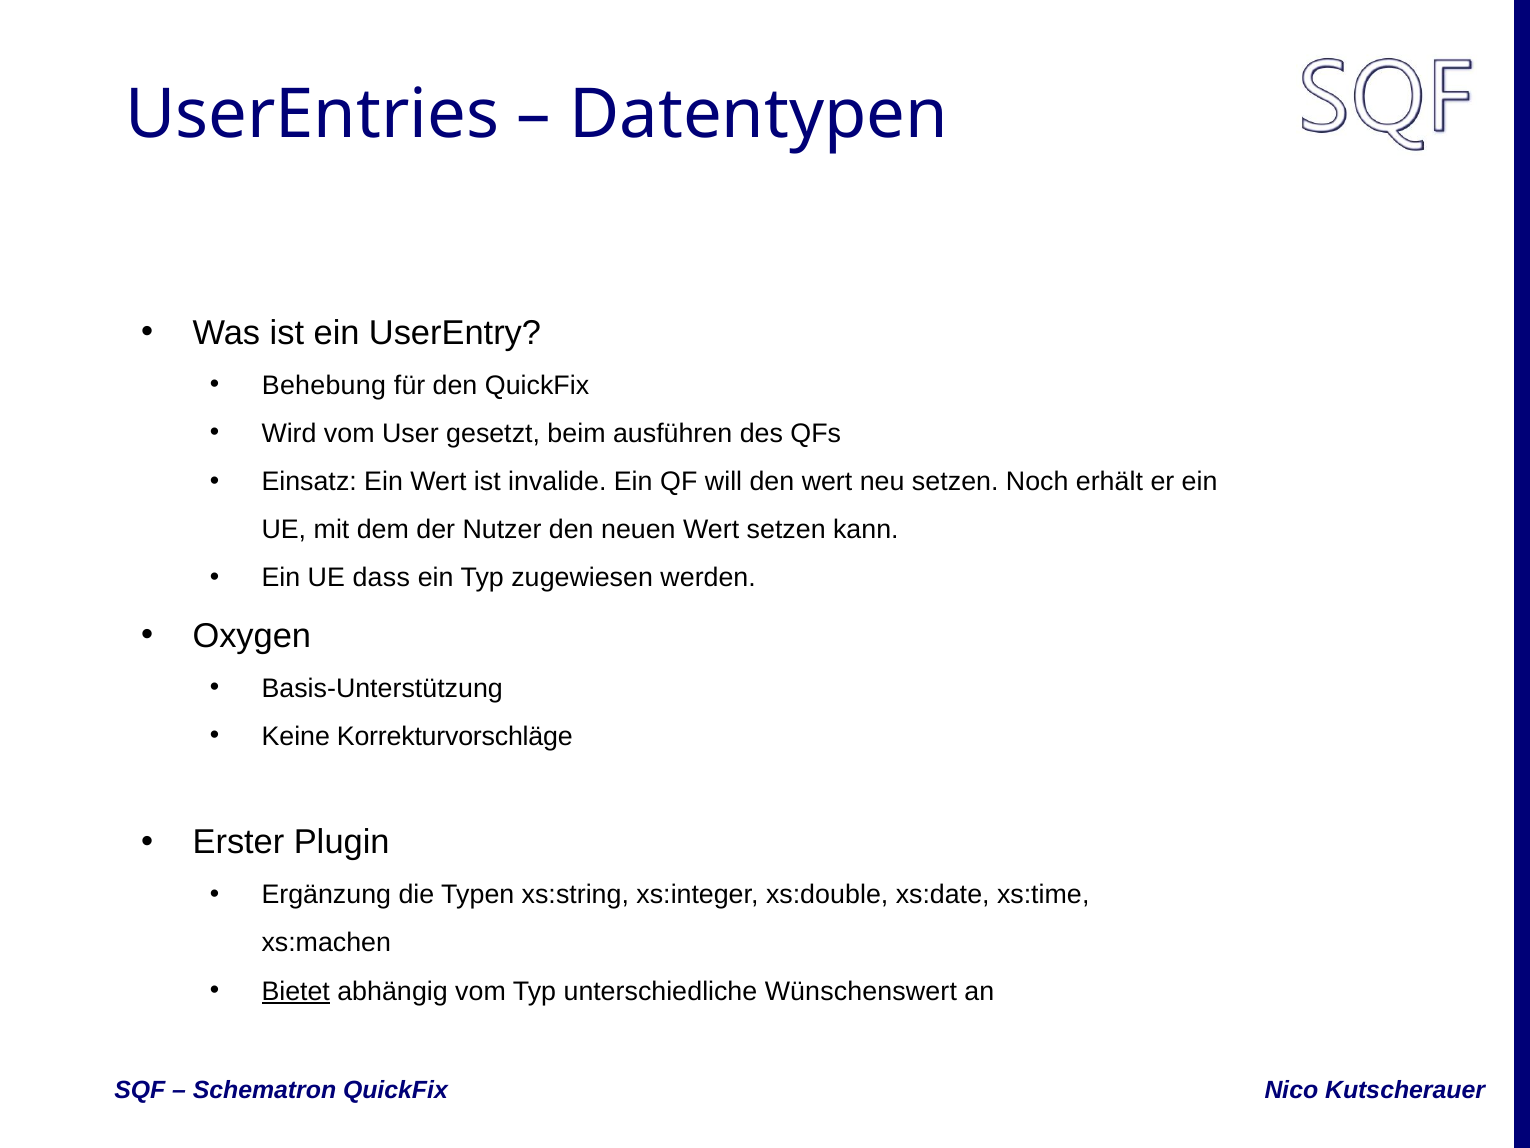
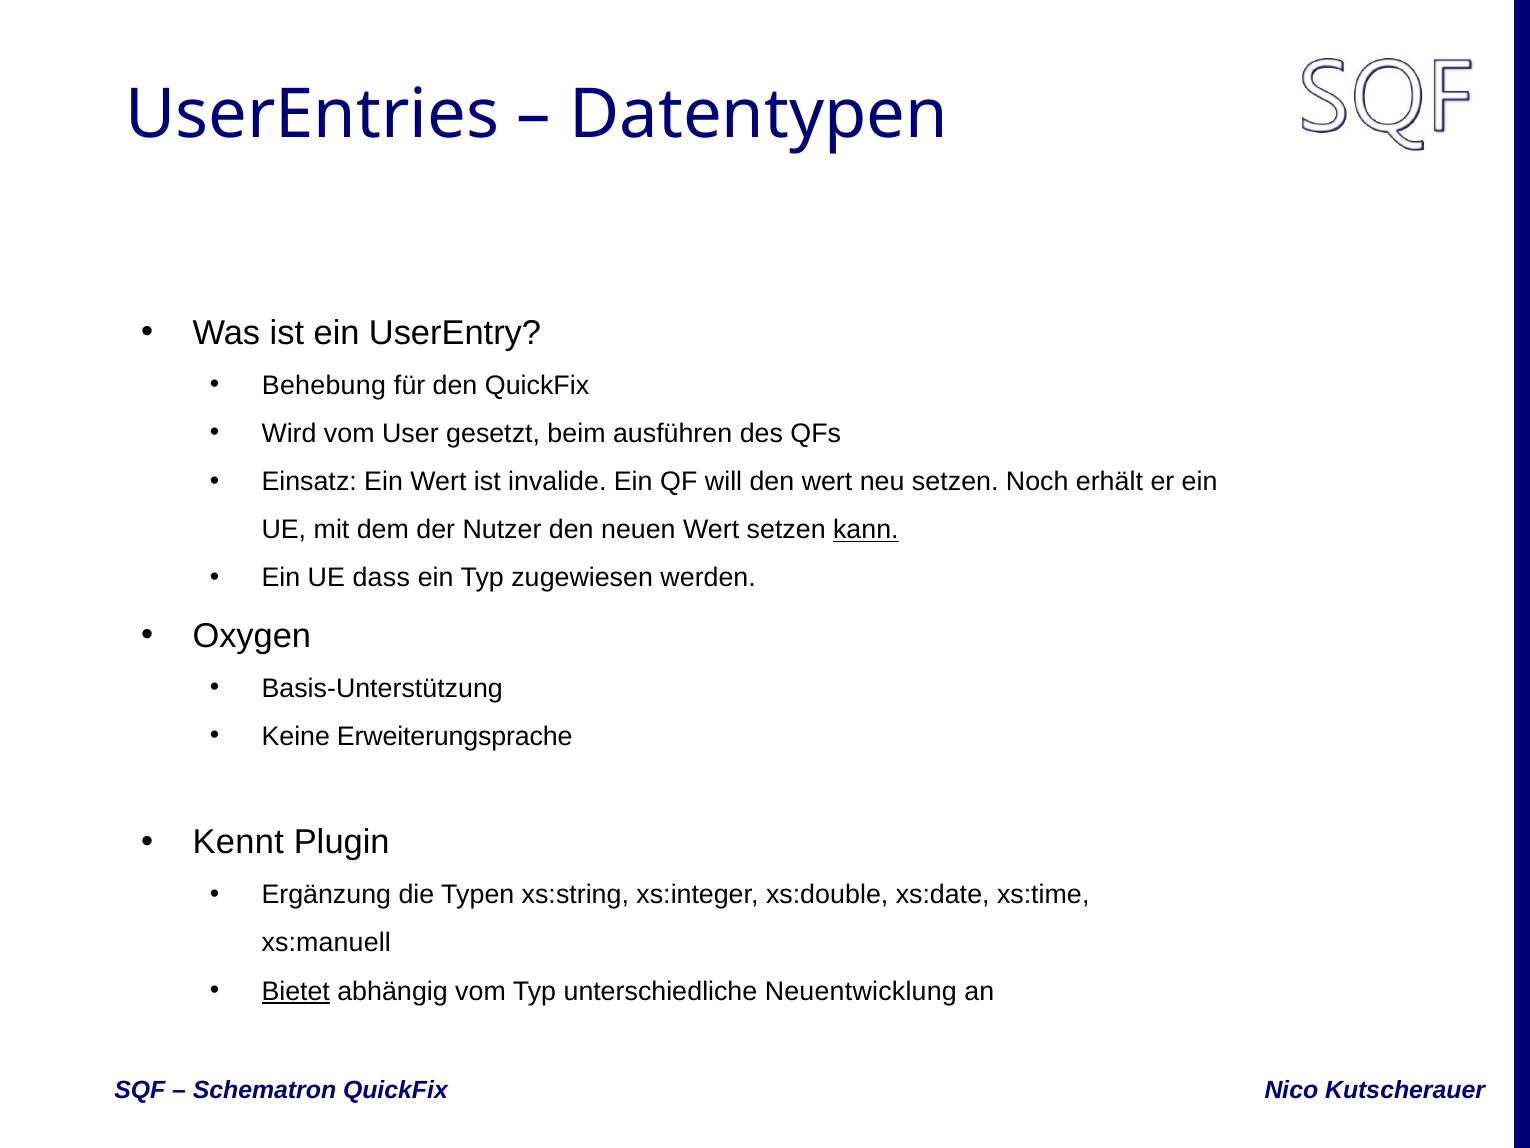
kann underline: none -> present (866, 530)
Korrekturvorschläge: Korrekturvorschläge -> Erweiterungsprache (455, 736)
Erster: Erster -> Kennt (238, 842)
xs:machen: xs:machen -> xs:manuell (326, 943)
Wünschenswert: Wünschenswert -> Neuentwicklung (861, 991)
